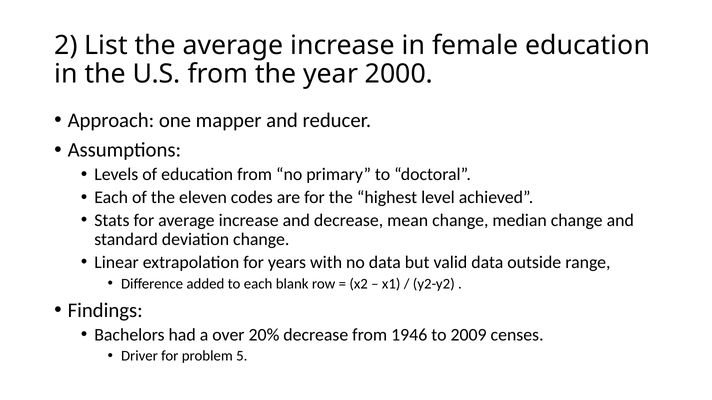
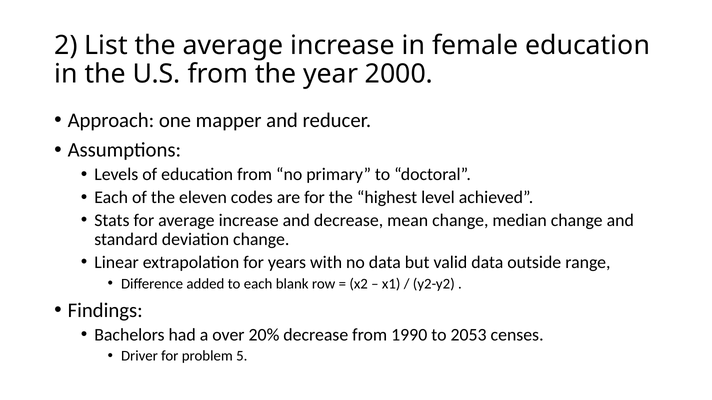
1946: 1946 -> 1990 (409, 335)
2009: 2009 -> 2053 (469, 335)
